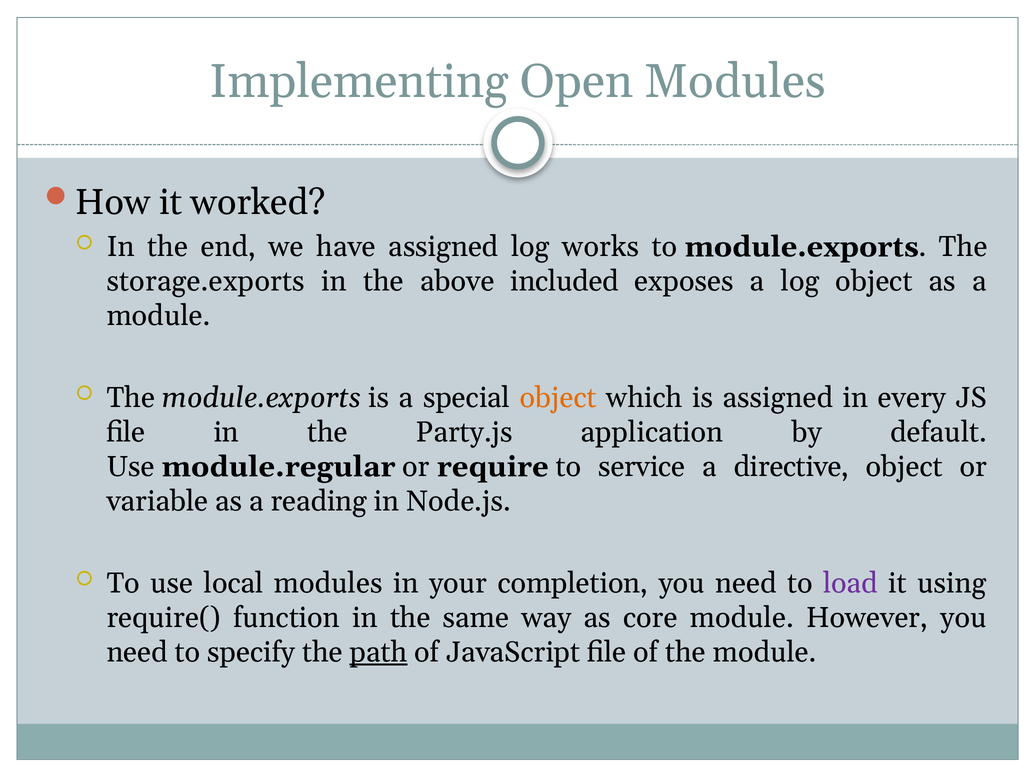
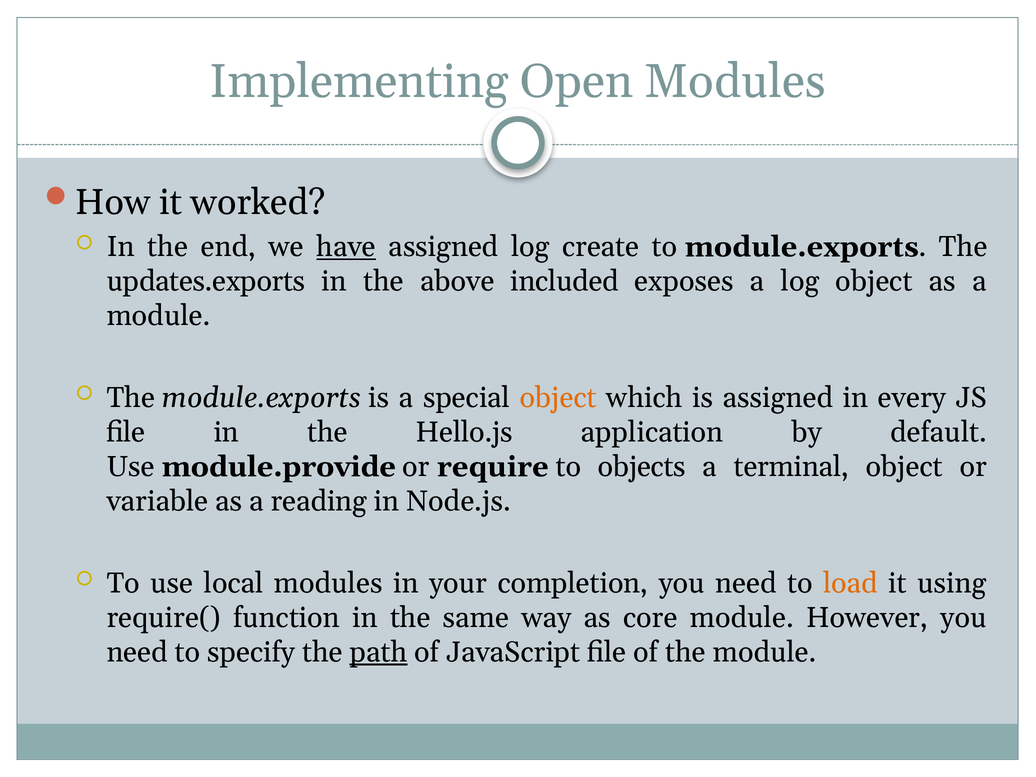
have underline: none -> present (346, 247)
works: works -> create (601, 247)
storage.exports: storage.exports -> updates.exports (206, 281)
Party.js: Party.js -> Hello.js (464, 432)
module.regular: module.regular -> module.provide (279, 467)
service: service -> objects (642, 467)
directive: directive -> terminal (791, 467)
load colour: purple -> orange (851, 583)
